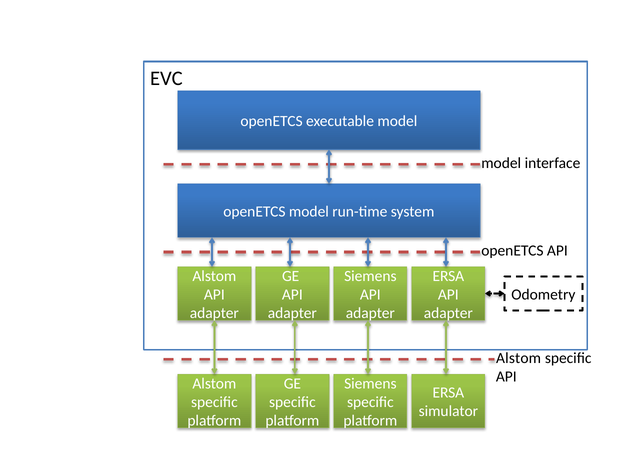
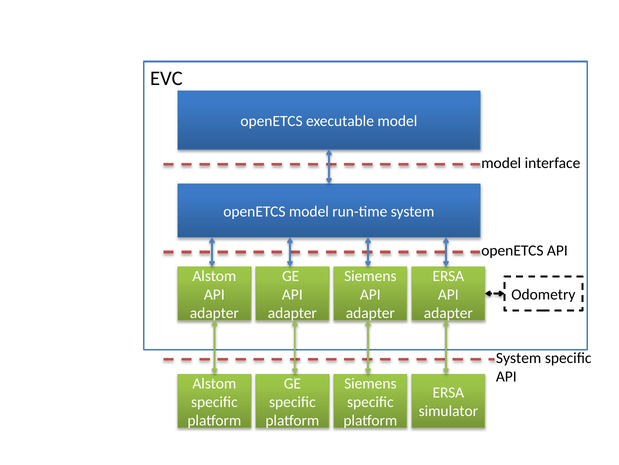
Alstom: Alstom -> System (519, 358)
